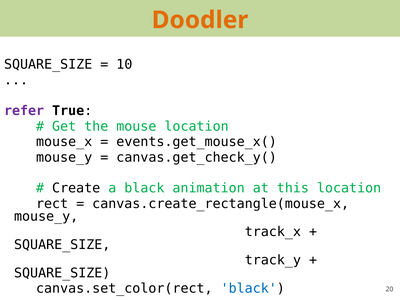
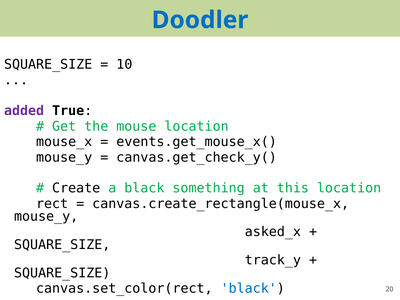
Doodler colour: orange -> blue (200, 20)
refer: refer -> added (24, 111)
animation: animation -> something (209, 188)
track_x: track_x -> asked_x (273, 232)
